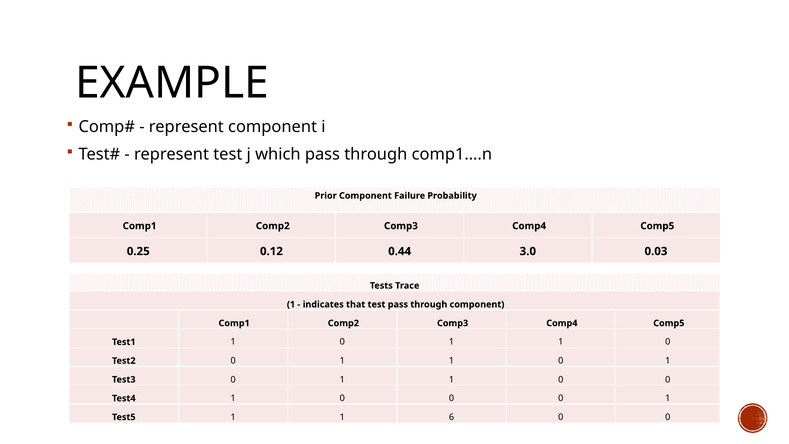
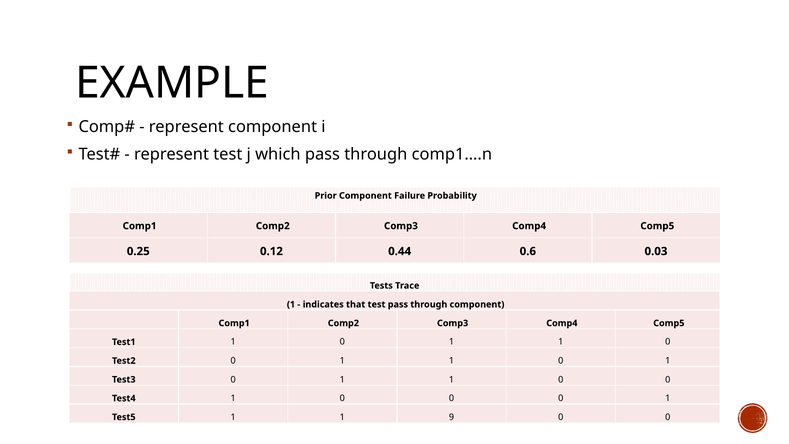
3.0: 3.0 -> 0.6 (528, 251)
6: 6 -> 9 (452, 417)
